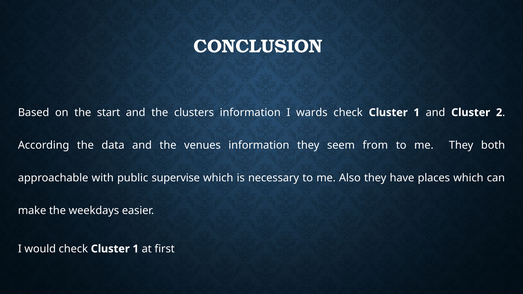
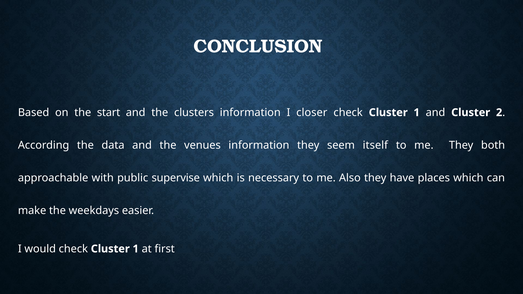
wards: wards -> closer (312, 113)
from: from -> itself (375, 145)
